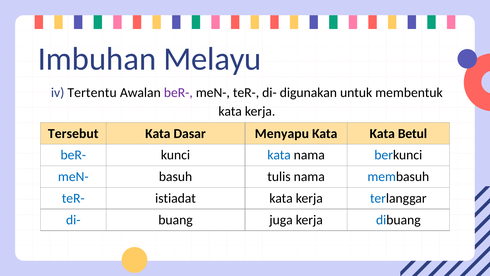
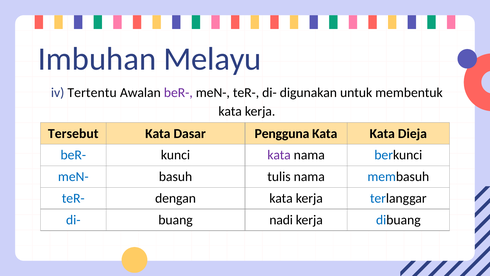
Menyapu: Menyapu -> Pengguna (282, 133)
Betul: Betul -> Dieja (412, 133)
kata colour: blue -> purple (279, 155)
istiadat: istiadat -> dengan (176, 198)
juga: juga -> nadi (281, 220)
